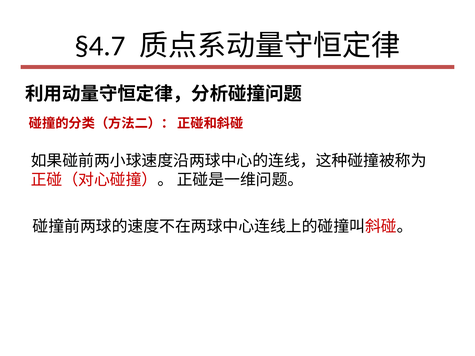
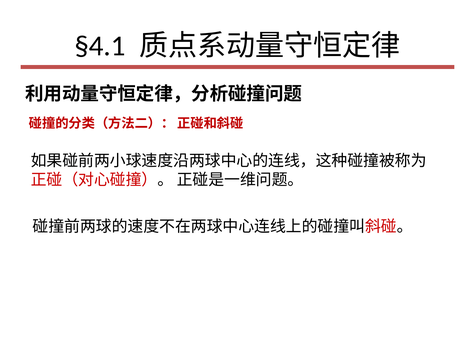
§4.7: §4.7 -> §4.1 (100, 46)
